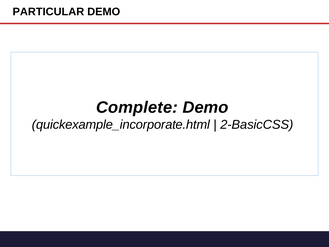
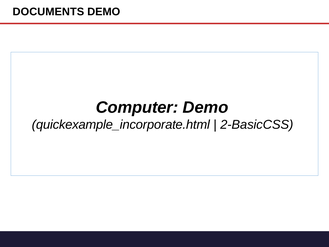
PARTICULAR: PARTICULAR -> DOCUMENTS (48, 12)
Complete: Complete -> Computer (137, 107)
